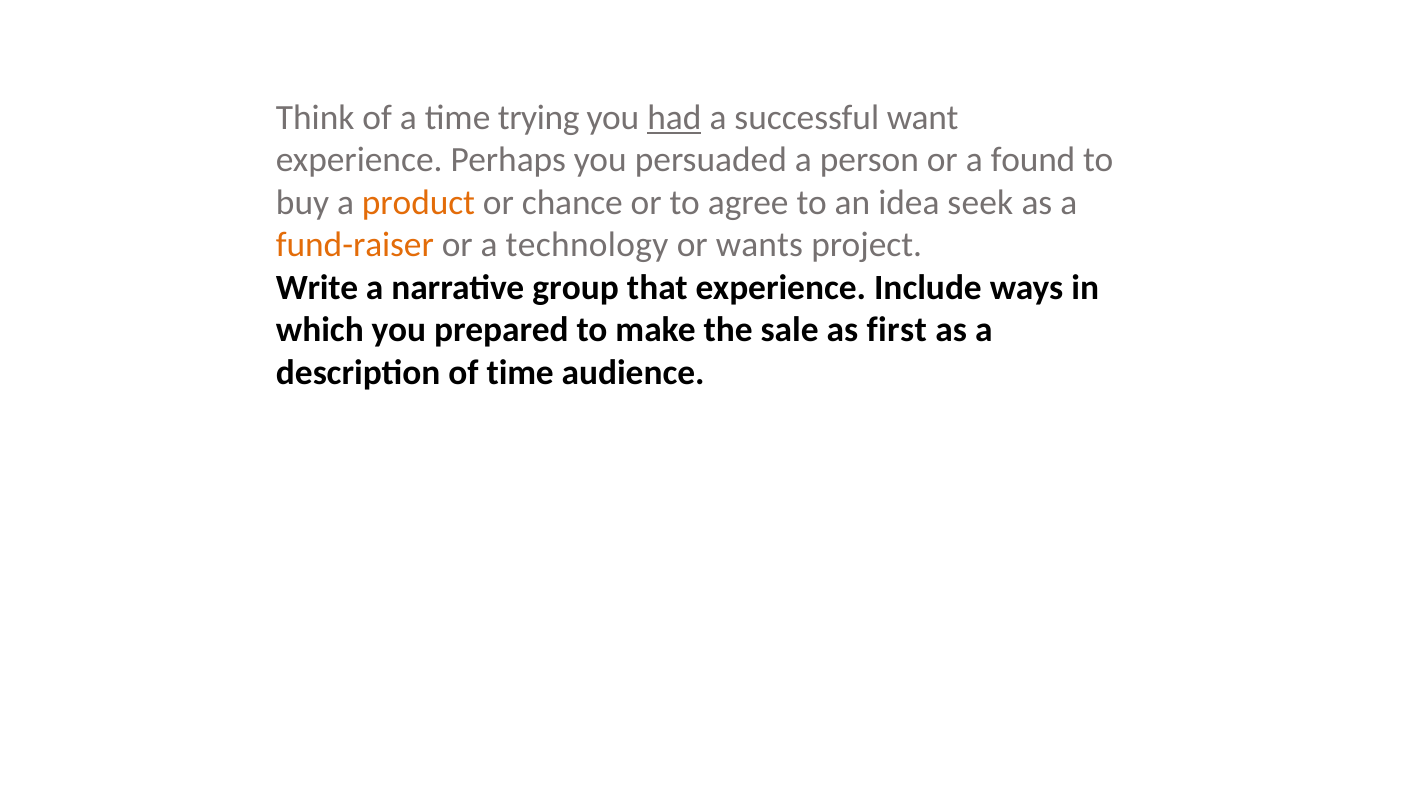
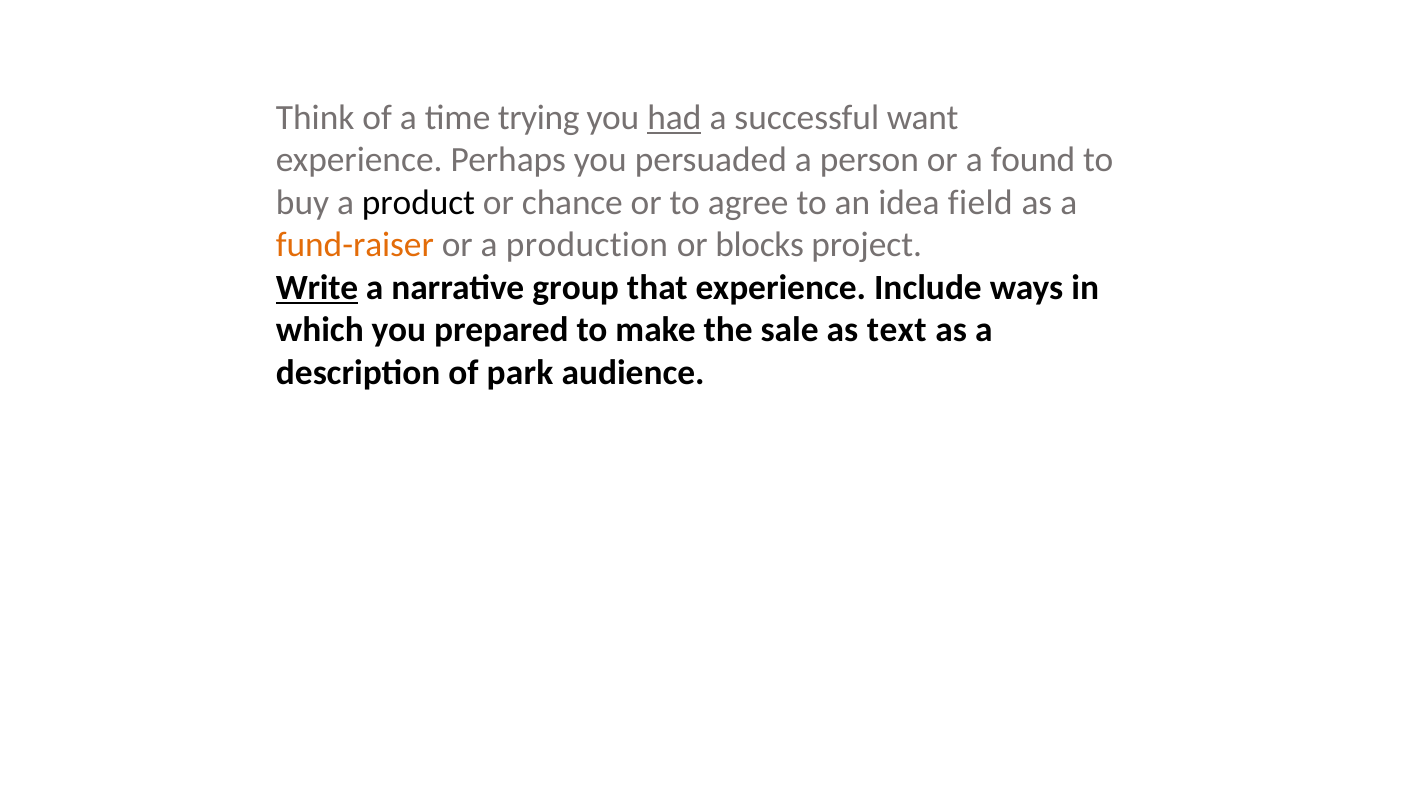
product colour: orange -> black (418, 202)
seek: seek -> field (980, 202)
technology: technology -> production (587, 245)
wants: wants -> blocks (760, 245)
Write underline: none -> present (317, 287)
first: first -> text (897, 330)
of time: time -> park (520, 372)
